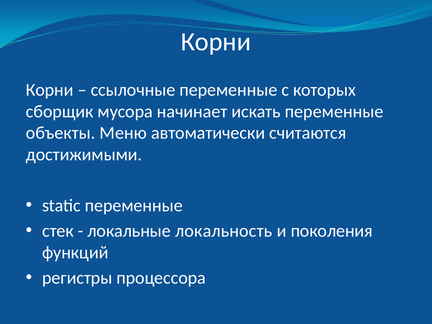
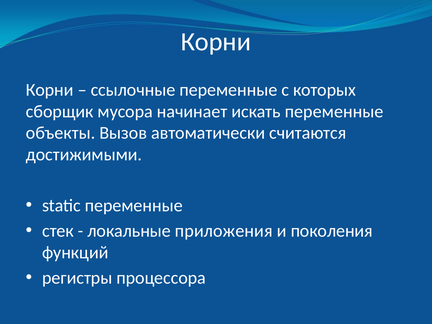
Меню: Меню -> Вызов (123, 133)
локальность: локальность -> приложения (224, 231)
